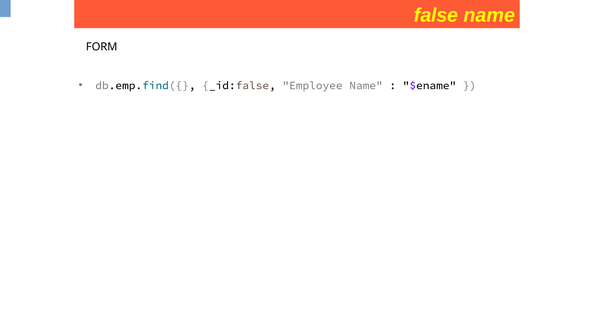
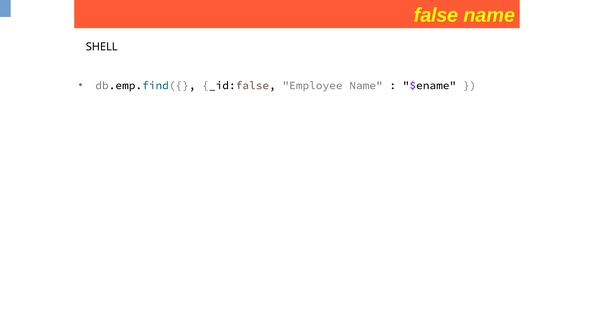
FORM: FORM -> SHELL (102, 47)
